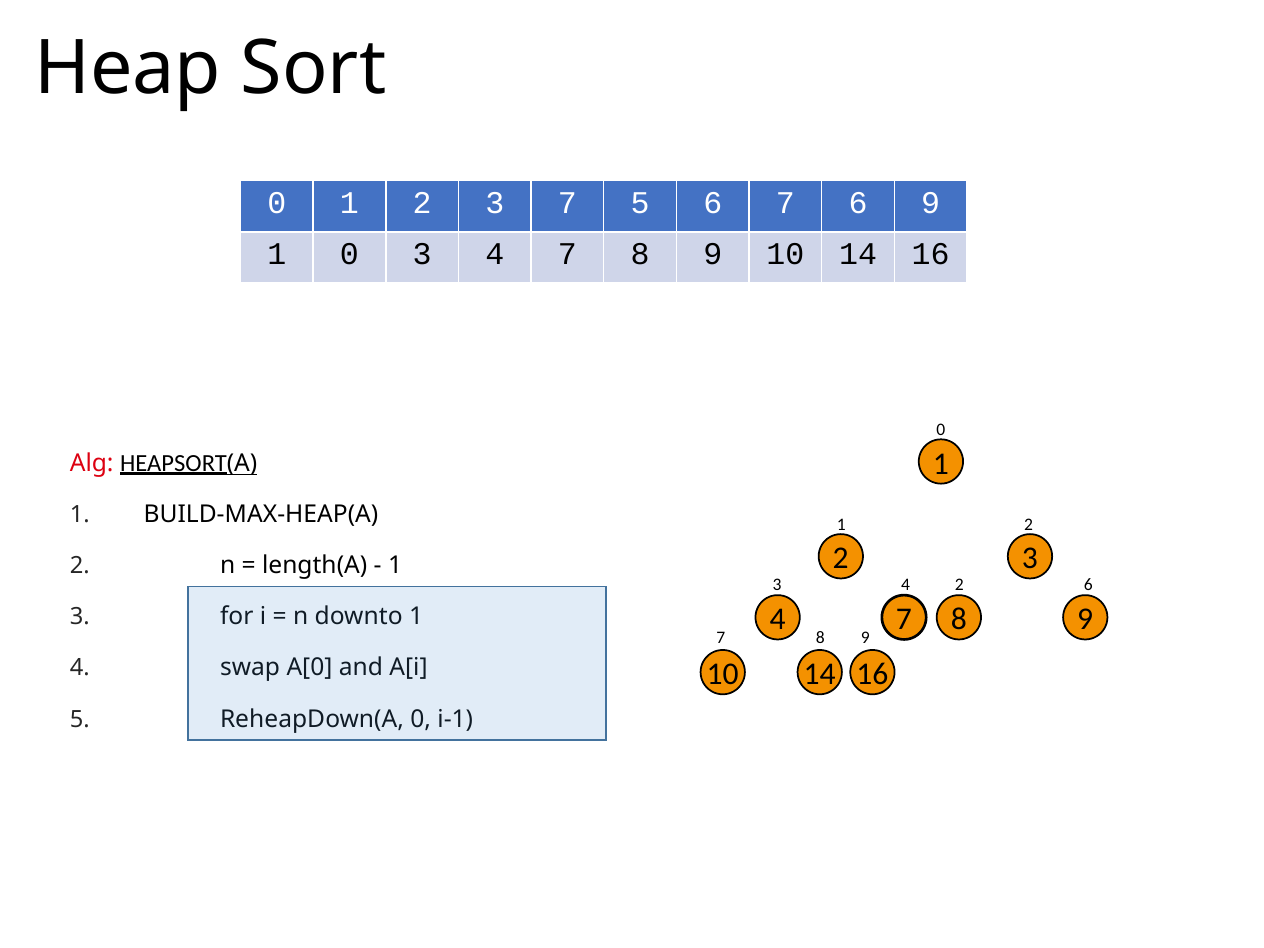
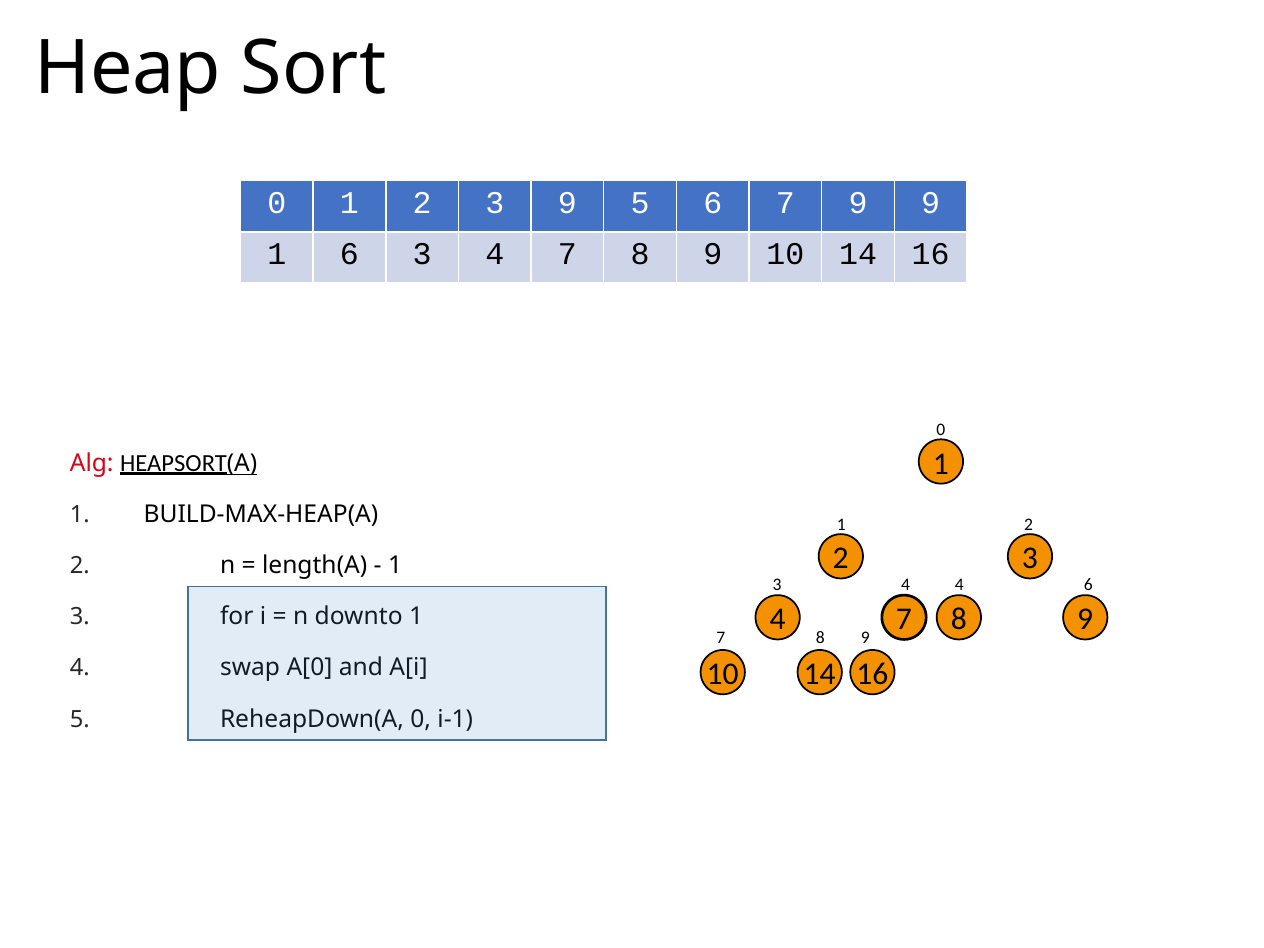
3 7: 7 -> 9 (567, 203)
7 6: 6 -> 9 (858, 203)
1 0: 0 -> 6 (349, 254)
4 2: 2 -> 4 (959, 585)
